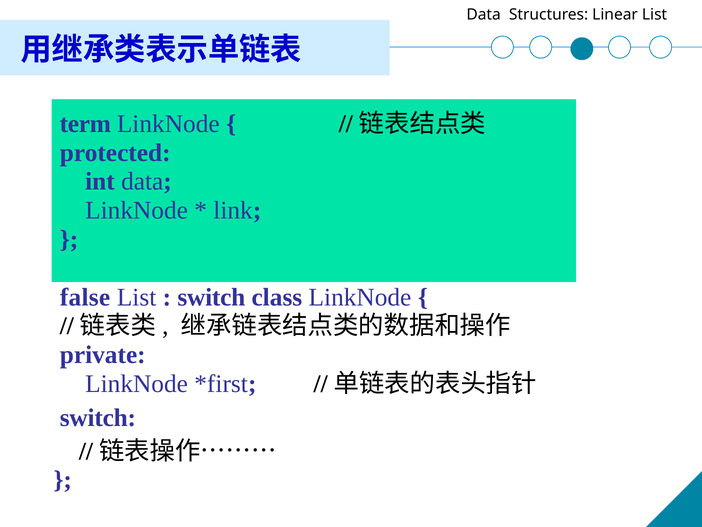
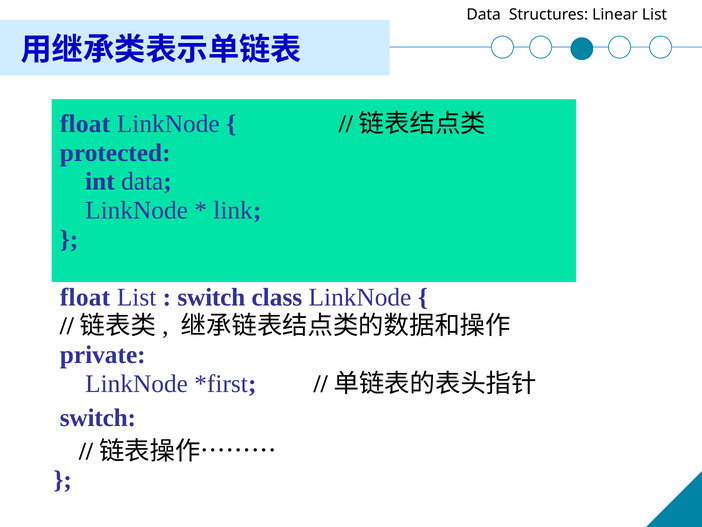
term: term -> float (85, 124)
false: false -> float (85, 297)
